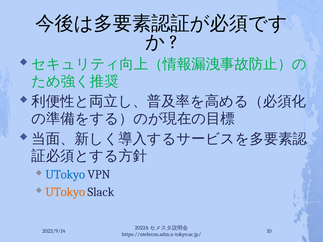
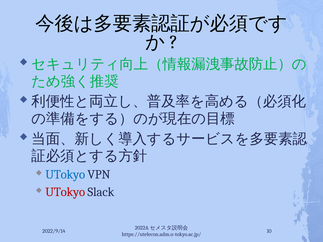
UTokyo colour: orange -> red (65, 192)
